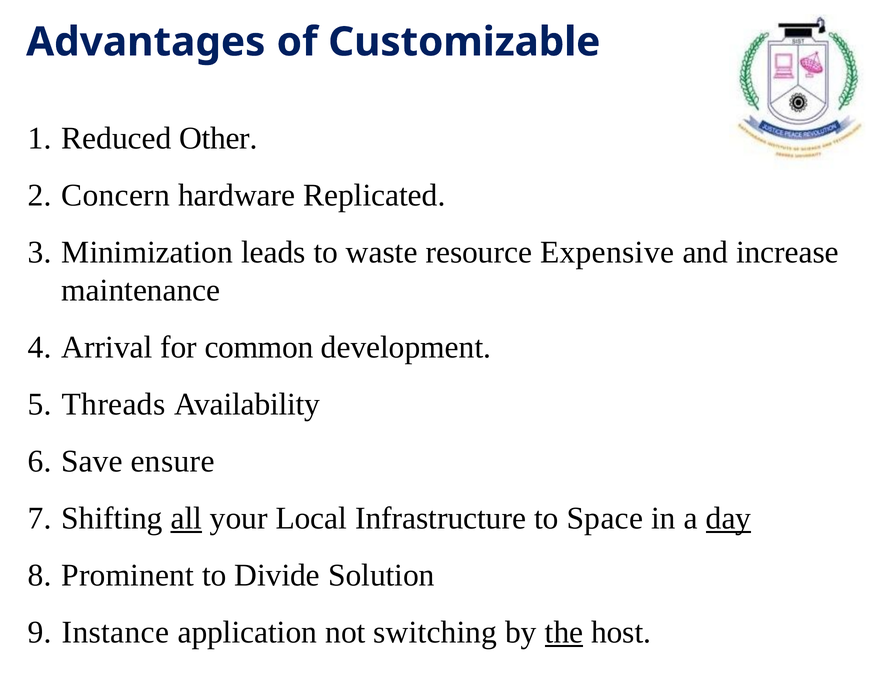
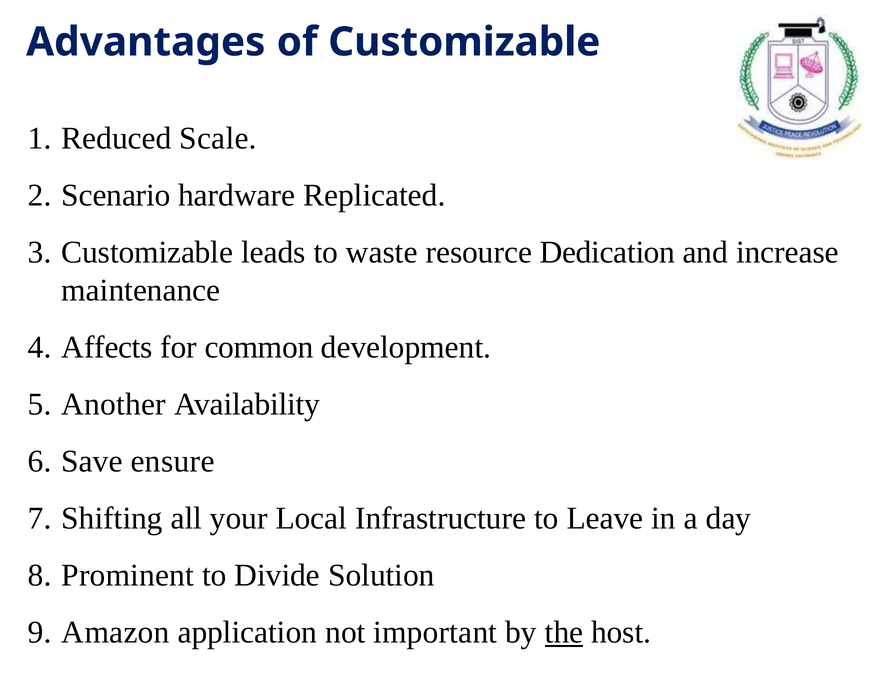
Other: Other -> Scale (218, 138)
Concern: Concern -> Scenario (116, 195)
Minimization: Minimization -> Customizable (147, 252)
Expensive: Expensive -> Dedication (607, 252)
Arrival: Arrival -> Affects (107, 347)
Threads: Threads -> Another (114, 404)
all underline: present -> none (186, 518)
Space: Space -> Leave (605, 518)
day underline: present -> none (729, 518)
Instance: Instance -> Amazon (116, 633)
switching: switching -> important (435, 633)
